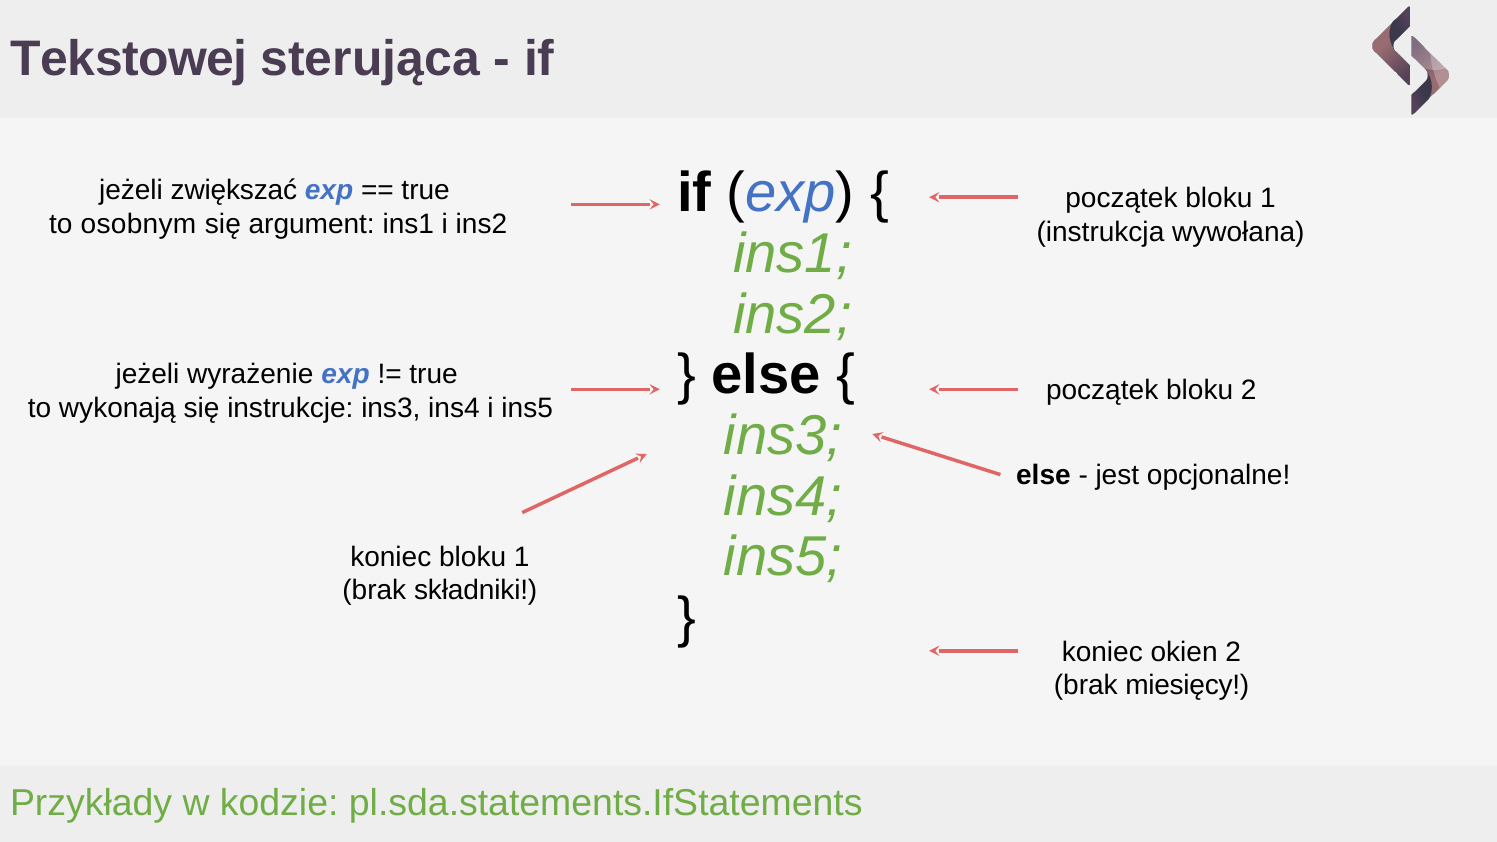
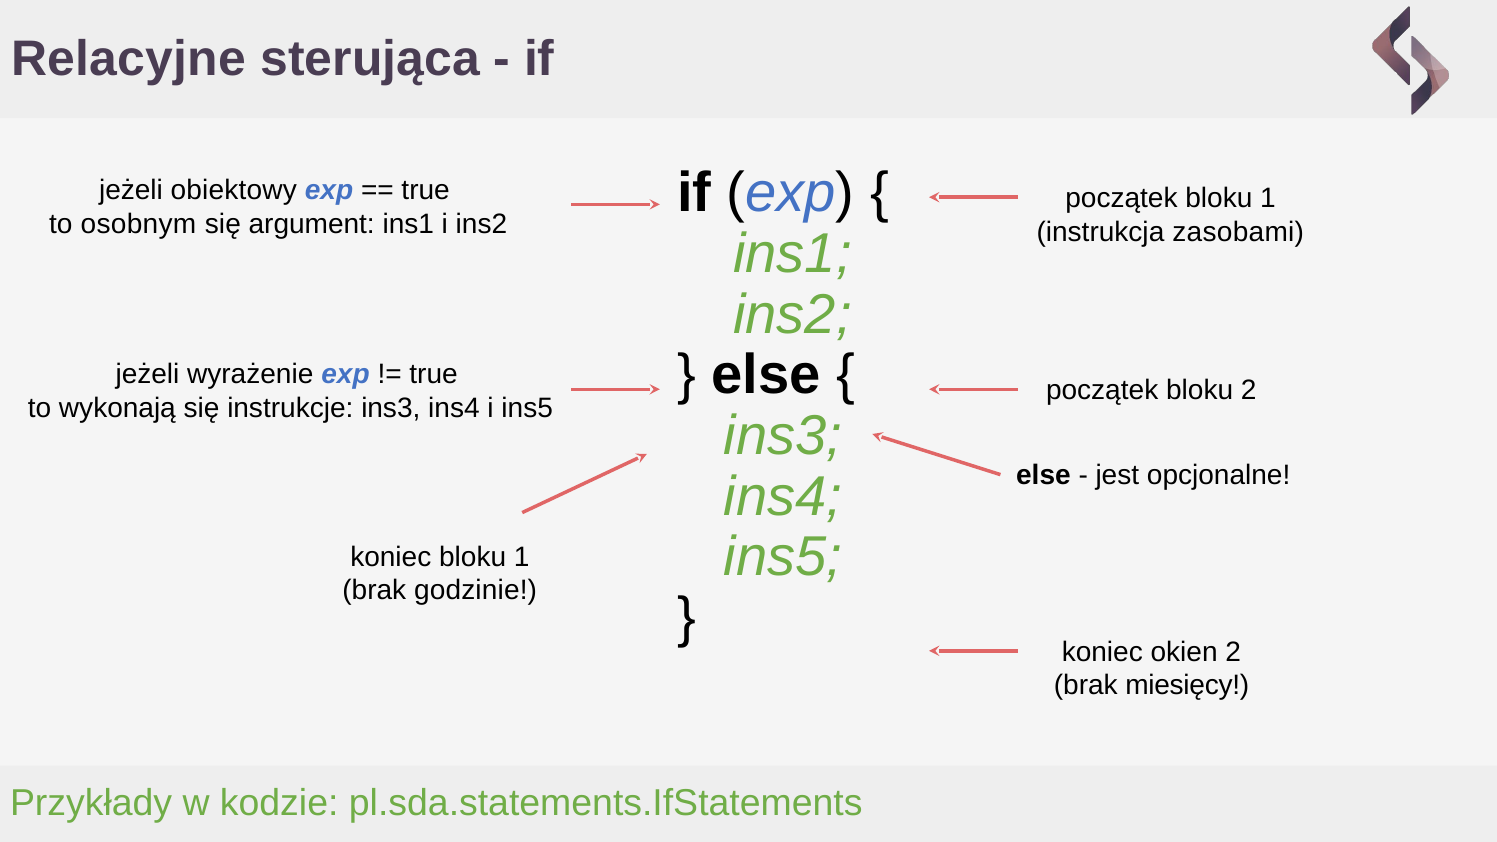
Tekstowej: Tekstowej -> Relacyjne (129, 59)
zwiększać: zwiększać -> obiektowy (234, 191)
wywołana: wywołana -> zasobami (1238, 232)
składniki: składniki -> godzinie (476, 591)
